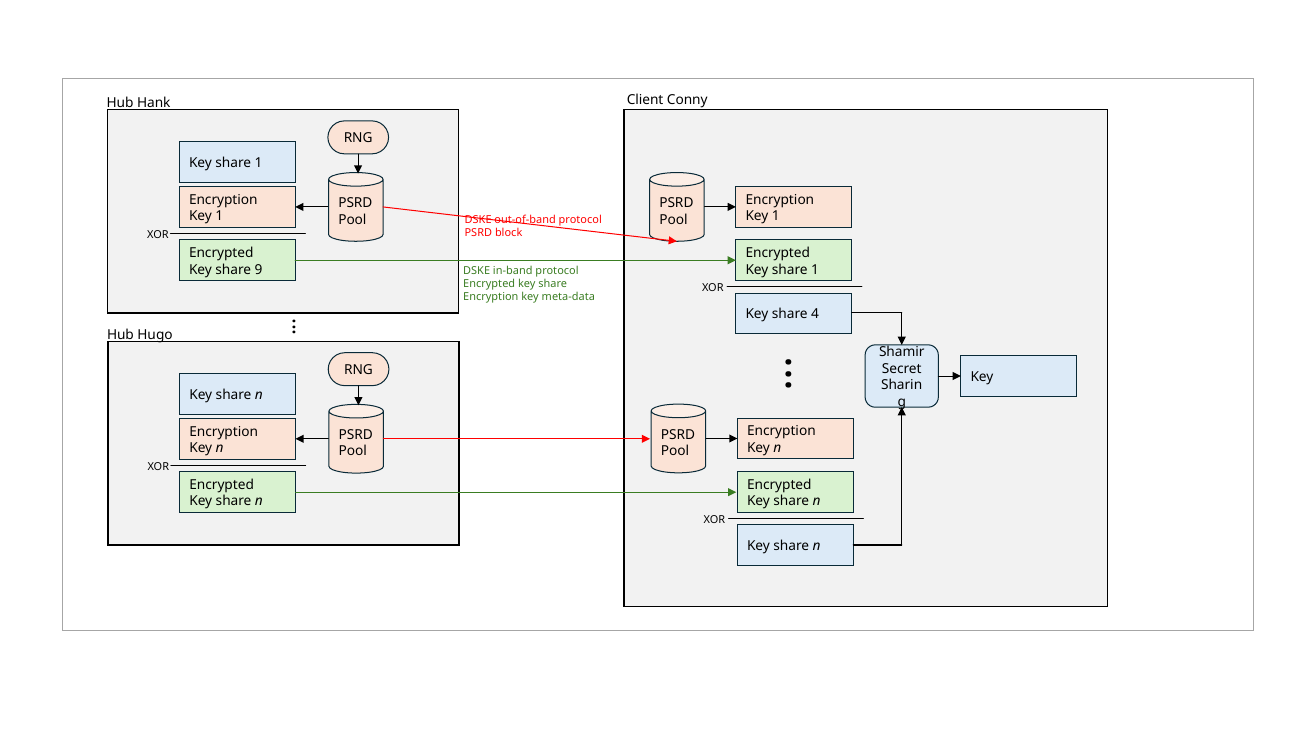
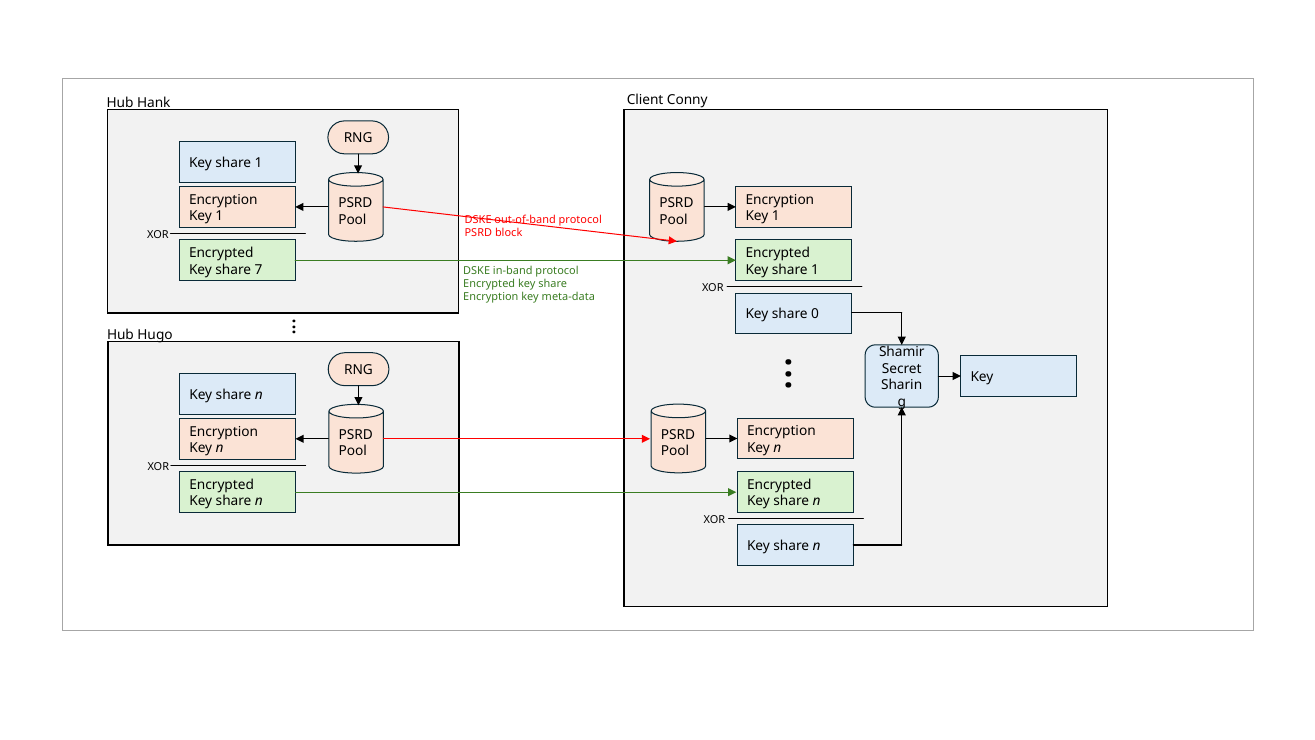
9: 9 -> 7 (259, 269)
4: 4 -> 0 (815, 314)
